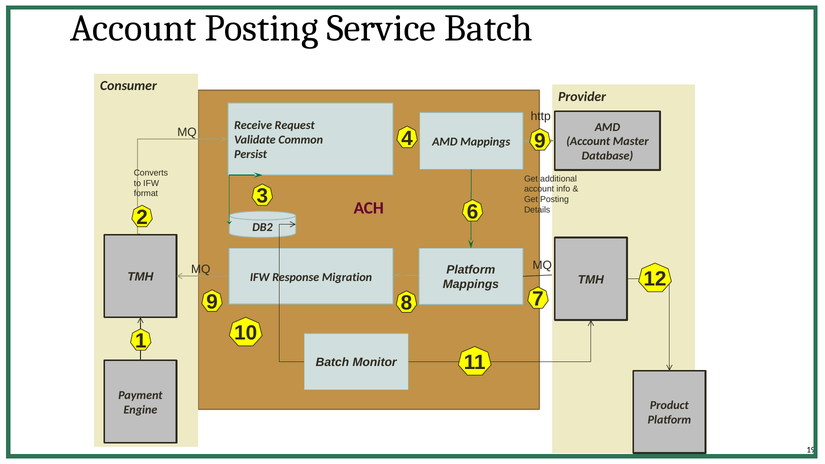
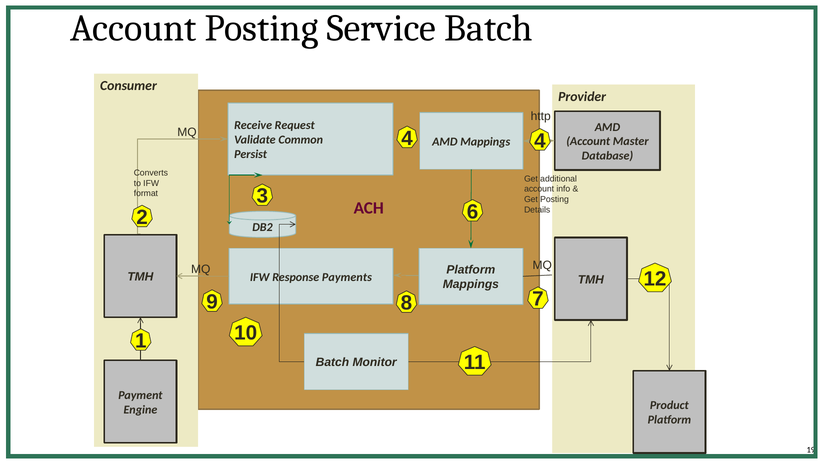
4 9: 9 -> 4 (540, 141)
Migration: Migration -> Payments (347, 277)
